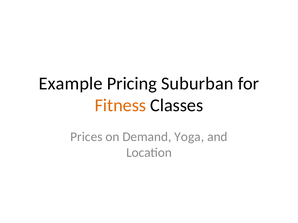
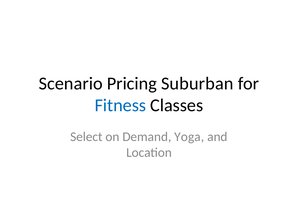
Example: Example -> Scenario (71, 84)
Fitness colour: orange -> blue (120, 106)
Prices: Prices -> Select (86, 137)
